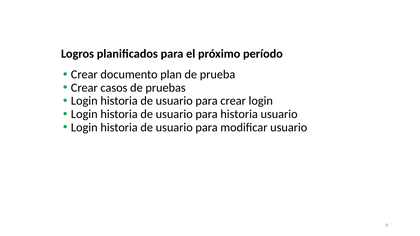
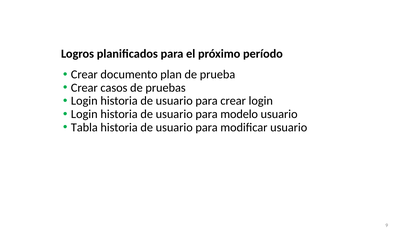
para historia: historia -> modelo (239, 114)
Login: Login -> Tabla (84, 127)
